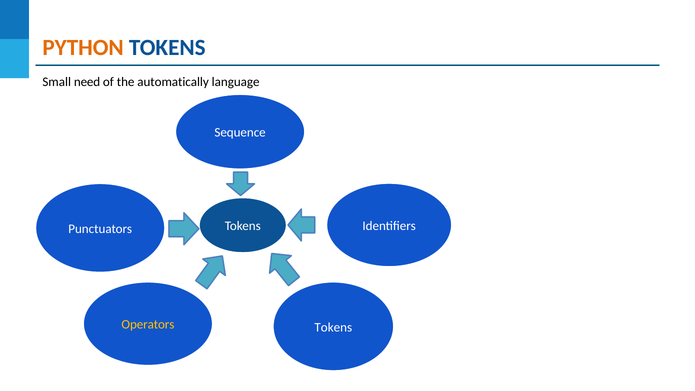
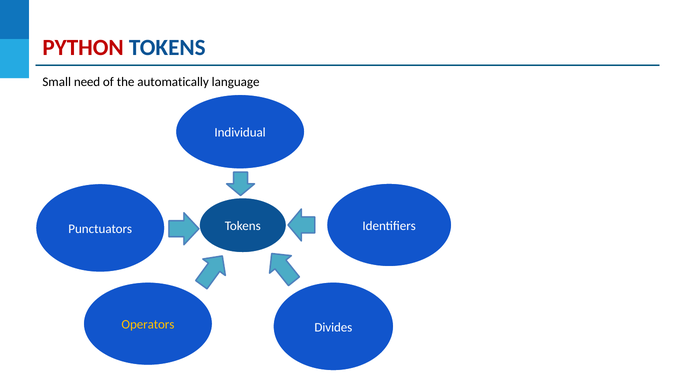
PYTHON colour: orange -> red (83, 47)
Sequence: Sequence -> Individual (240, 133)
Tokens: Tokens -> Divides (333, 327)
